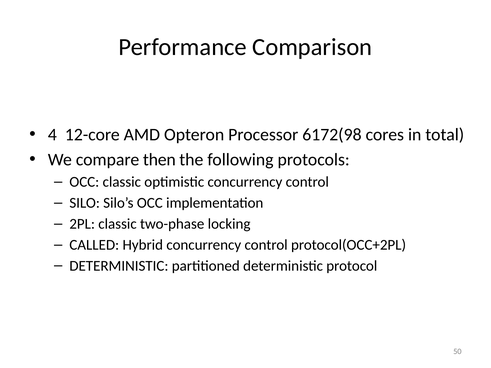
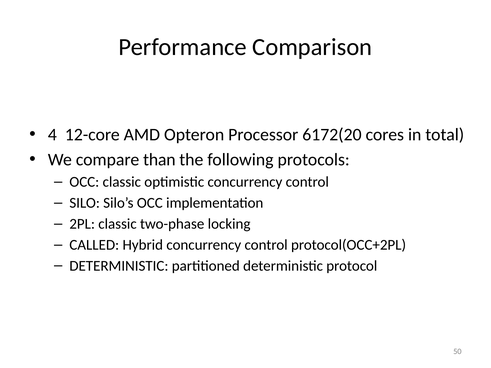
6172(98: 6172(98 -> 6172(20 (332, 135)
then: then -> than (159, 160)
